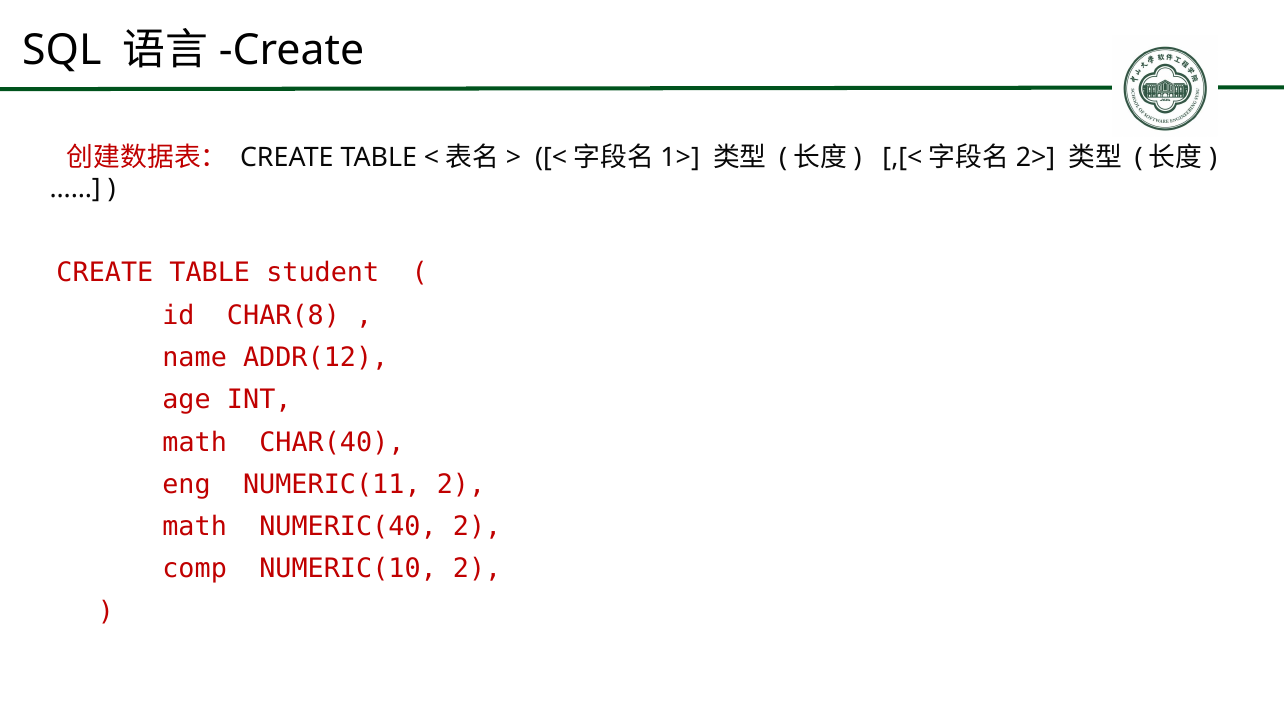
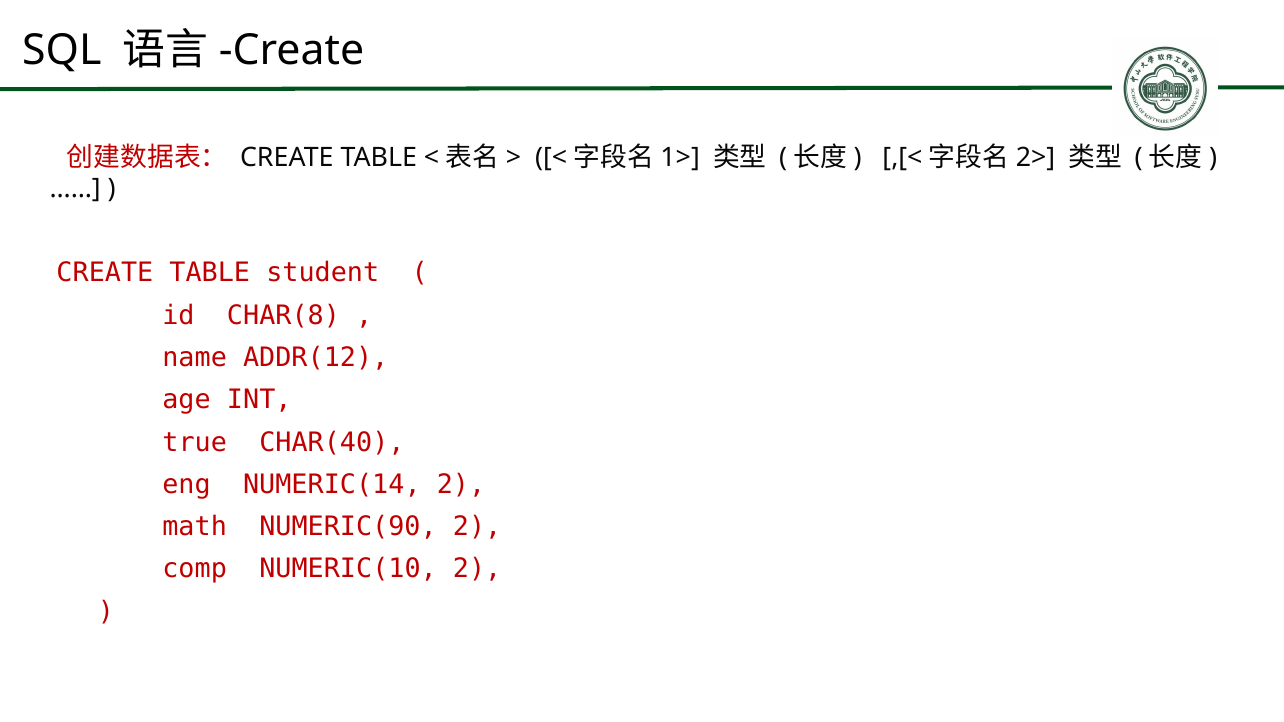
math: math -> true (195, 442)
NUMERIC(11: NUMERIC(11 -> NUMERIC(14 (332, 485)
NUMERIC(40: NUMERIC(40 -> NUMERIC(90 (348, 527)
